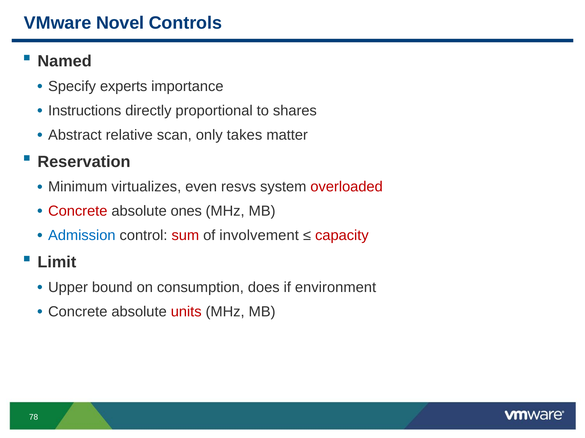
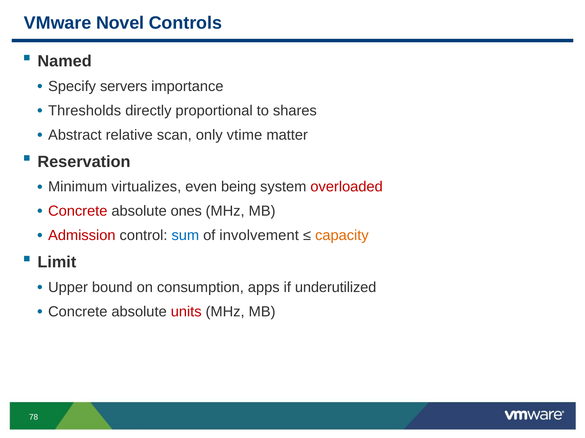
experts: experts -> servers (124, 86)
Instructions: Instructions -> Thresholds (85, 111)
takes: takes -> vtime (244, 135)
resvs: resvs -> being (239, 187)
Admission colour: blue -> red (82, 236)
sum colour: red -> blue (185, 236)
capacity colour: red -> orange (342, 236)
does: does -> apps (264, 288)
environment: environment -> underutilized (336, 288)
